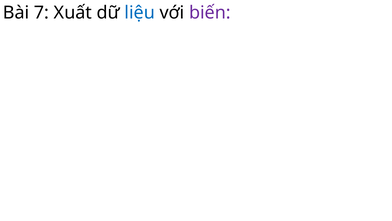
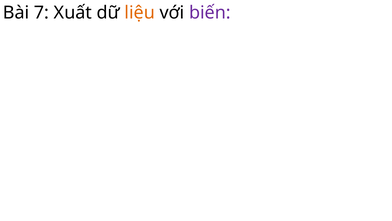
liệu colour: blue -> orange (140, 13)
